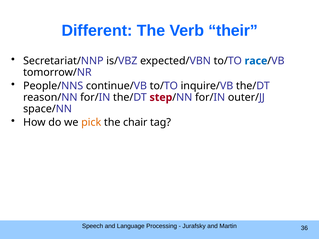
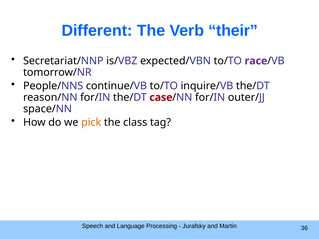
race colour: blue -> purple (256, 61)
step: step -> case (161, 98)
chair: chair -> class (135, 123)
